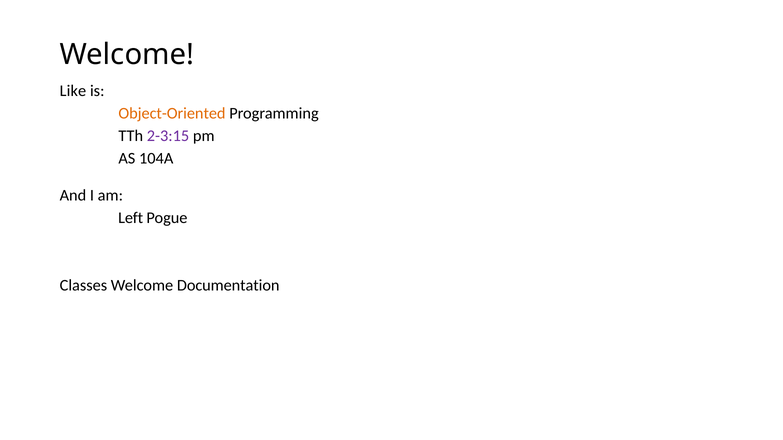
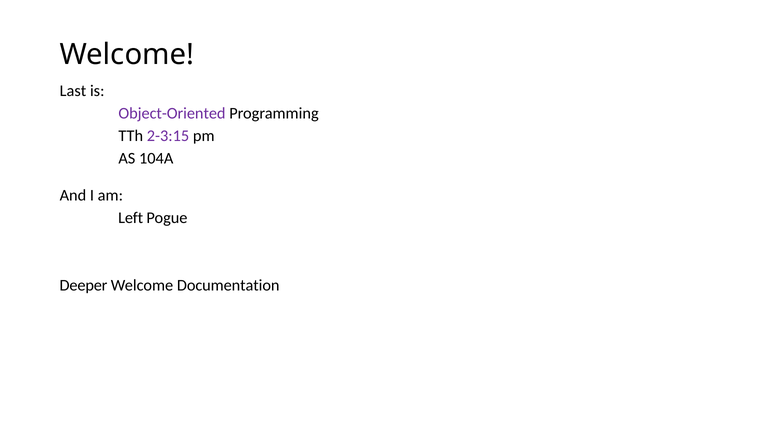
Like: Like -> Last (73, 91)
Object-Oriented colour: orange -> purple (172, 113)
Classes: Classes -> Deeper (84, 286)
